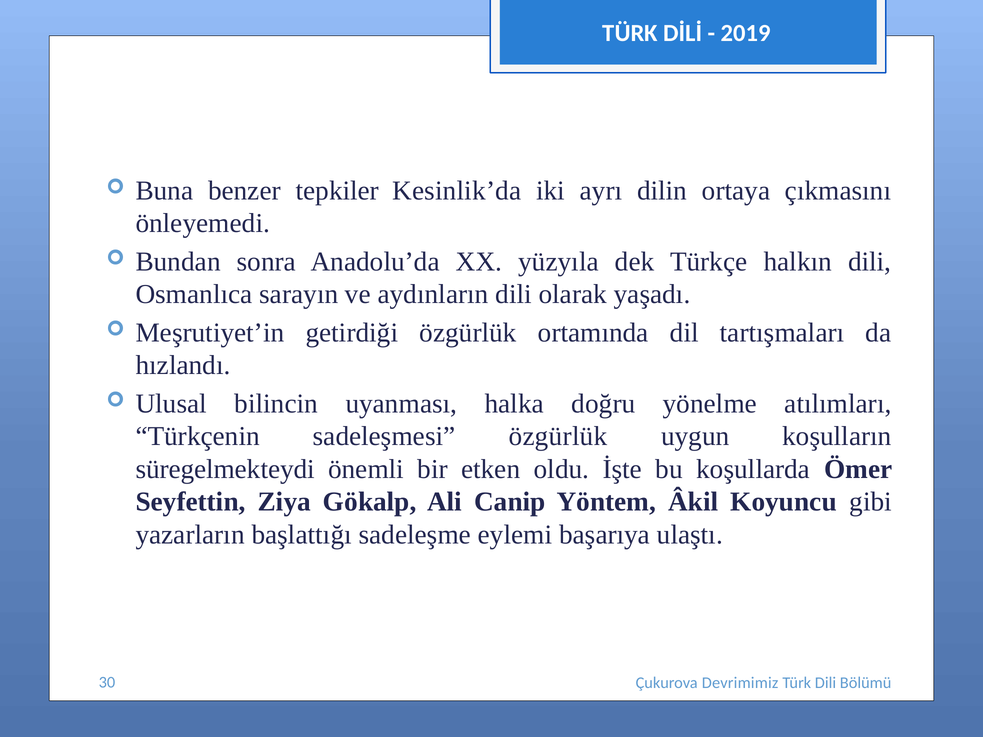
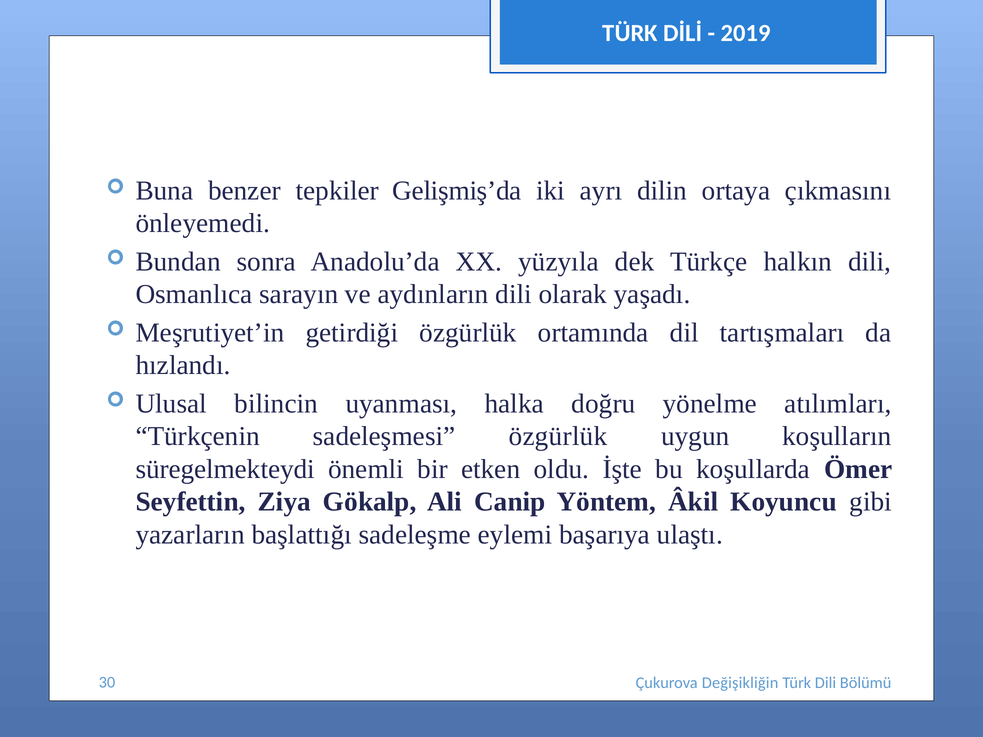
Kesinlik’da: Kesinlik’da -> Gelişmiş’da (457, 191)
Devrimimiz: Devrimimiz -> Değişikliğin (740, 683)
